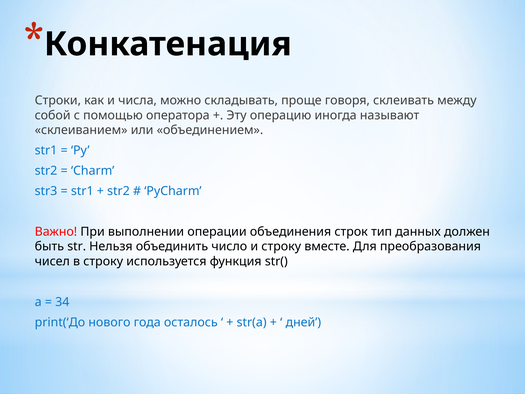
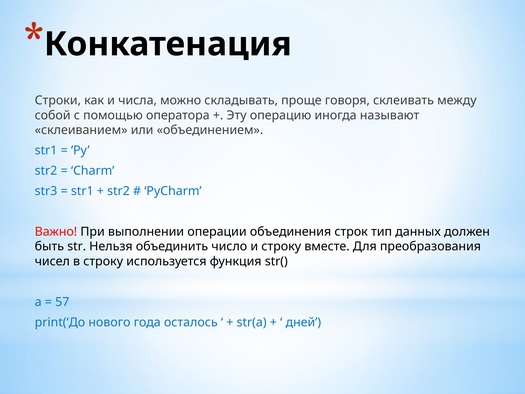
34: 34 -> 57 (62, 302)
